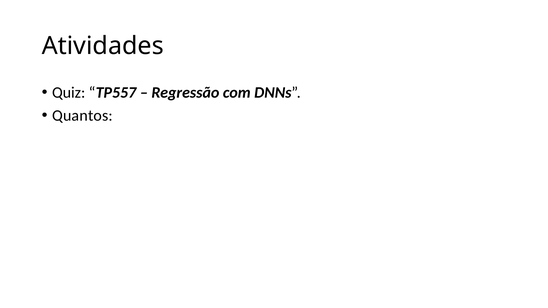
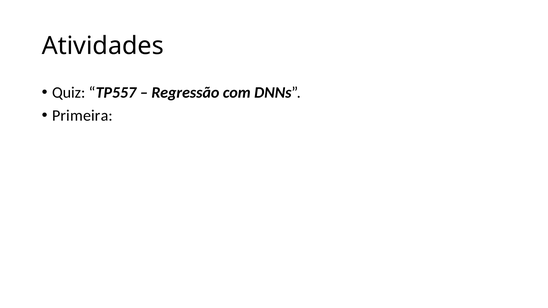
Quantos: Quantos -> Primeira (82, 116)
